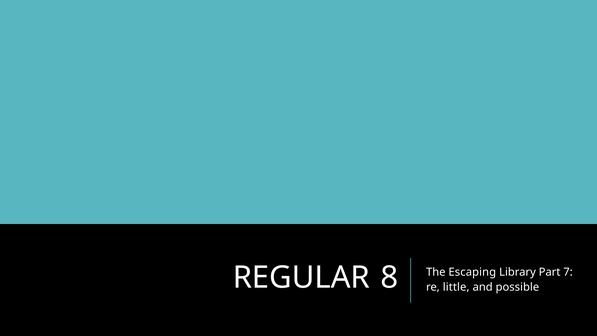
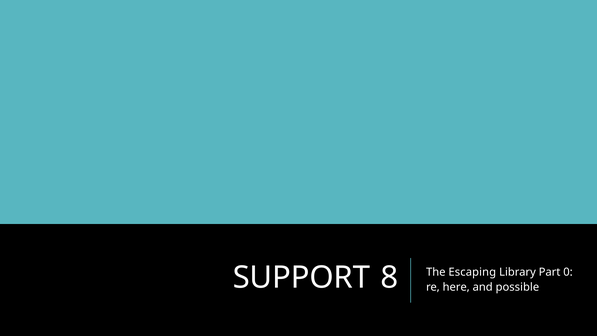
REGULAR: REGULAR -> SUPPORT (301, 277)
7: 7 -> 0 (568, 272)
little: little -> here (456, 287)
